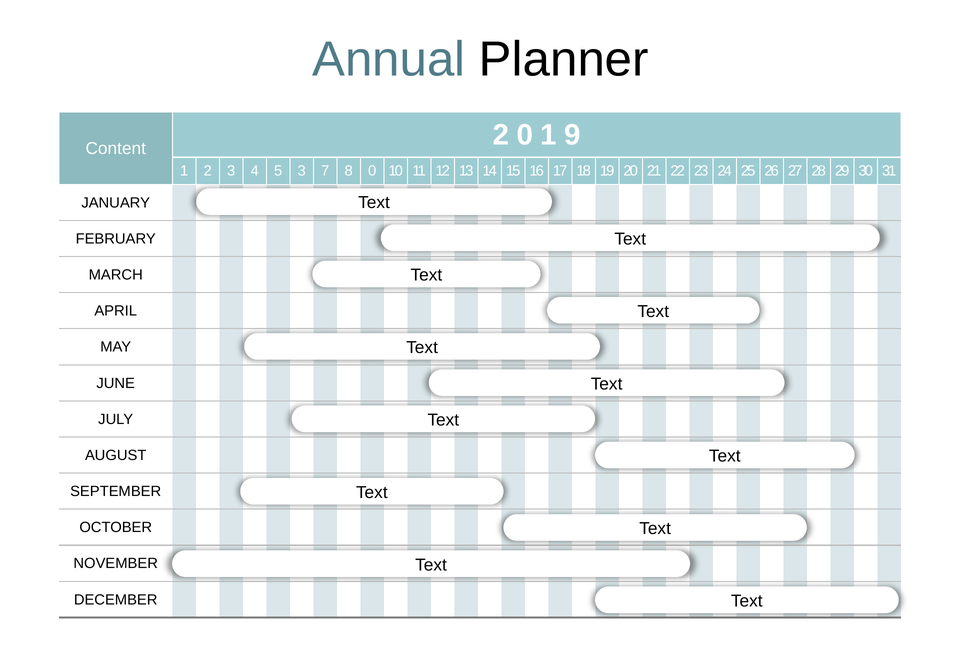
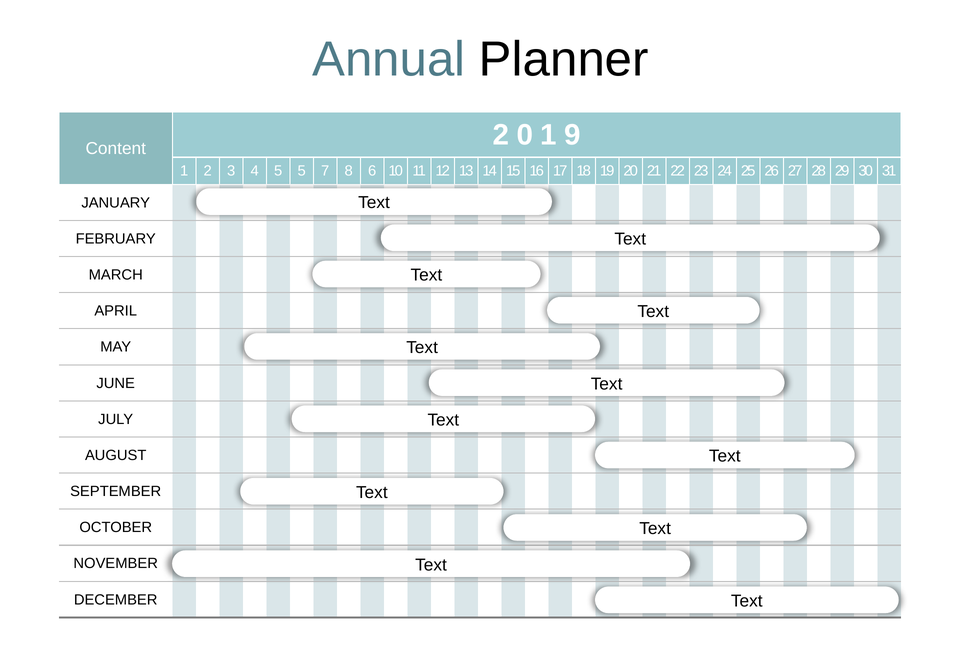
5 3: 3 -> 5 (302, 171)
0: 0 -> 6 (372, 171)
